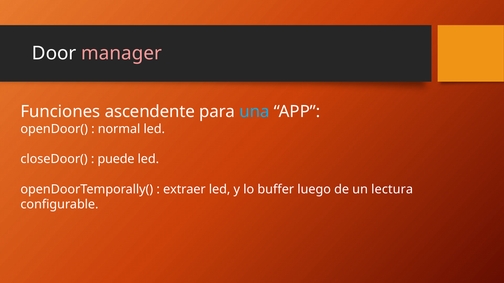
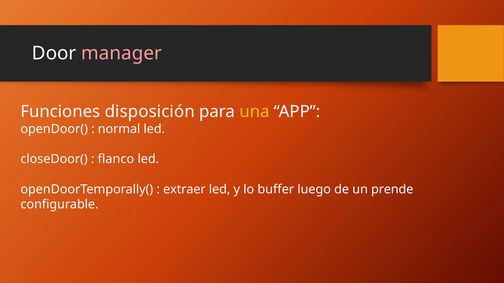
ascendente: ascendente -> disposición (150, 112)
una colour: light blue -> yellow (255, 112)
puede: puede -> flanco (116, 159)
lectura: lectura -> prende (392, 190)
